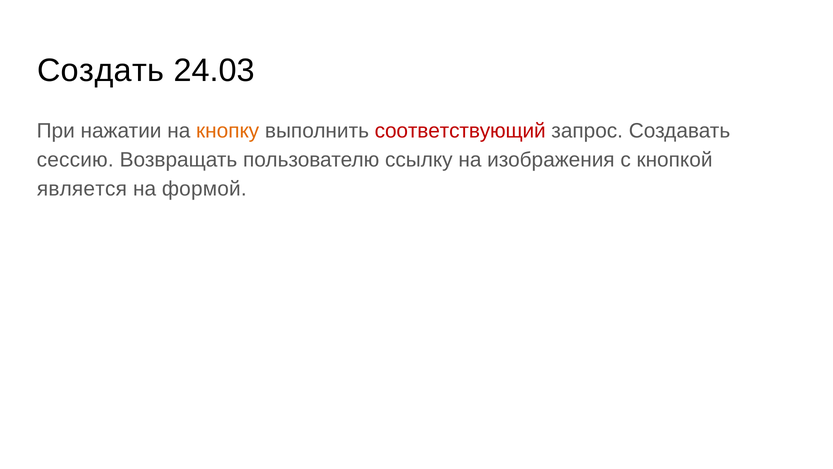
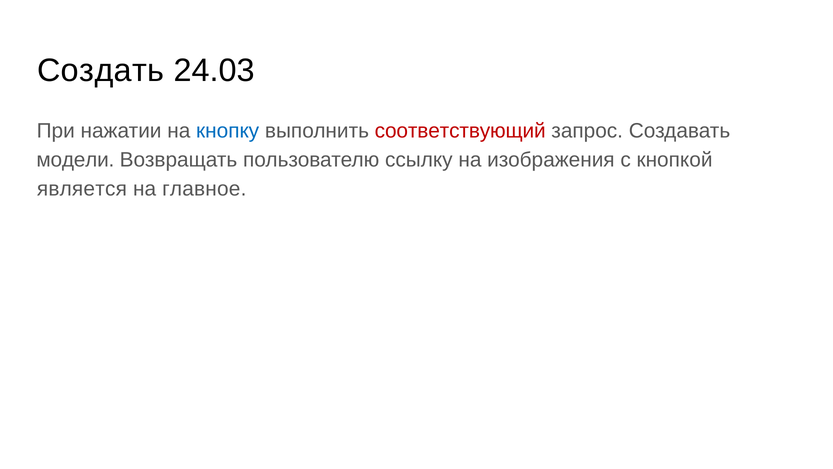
кнопку colour: orange -> blue (228, 131)
сессию: сессию -> модели (75, 160)
формой: формой -> главное (204, 188)
